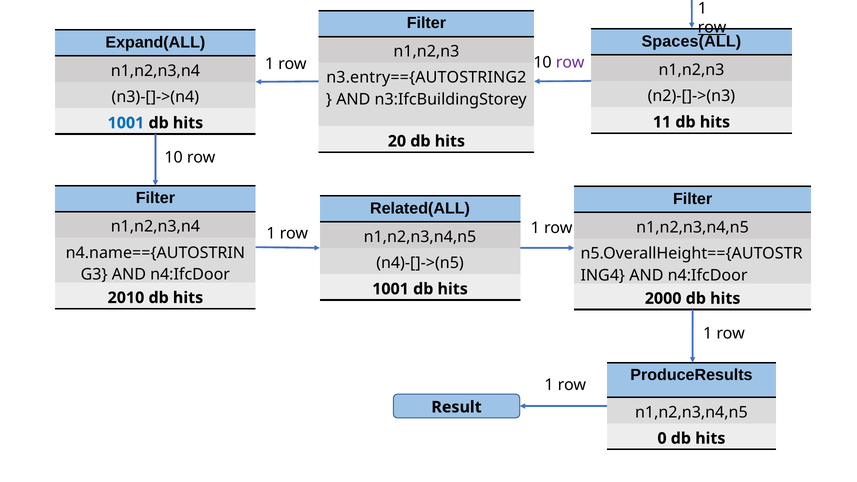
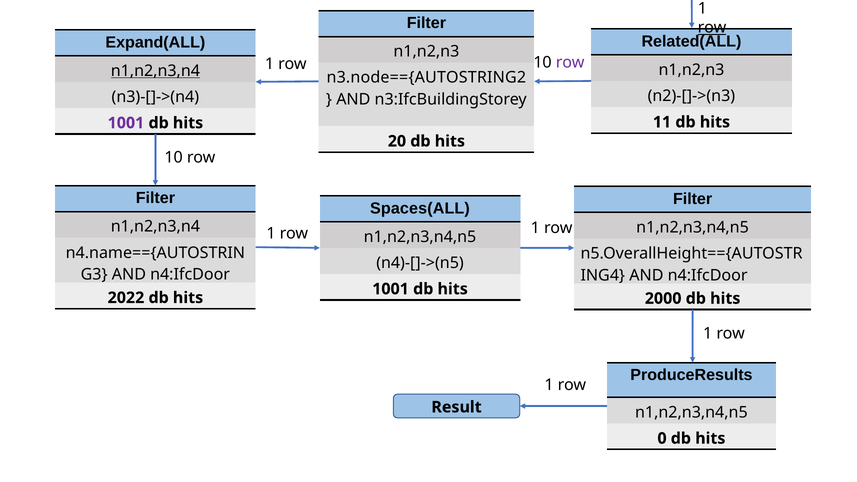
Spaces(ALL: Spaces(ALL -> Related(ALL (691, 41)
n1,n2,n3,n4 underline: none -> present (155, 71)
n3.entry=={AUTOSTRING2: n3.entry=={AUTOSTRING2 -> n3.node=={AUTOSTRING2 (426, 77)
1001 colour: blue -> purple (126, 123)
Related(ALL: Related(ALL -> Spaces(ALL (420, 208)
2010: 2010 -> 2022 (126, 298)
